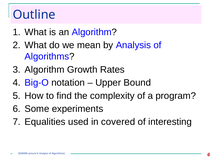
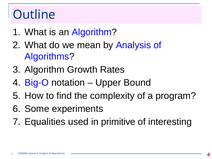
covered: covered -> primitive (118, 122)
